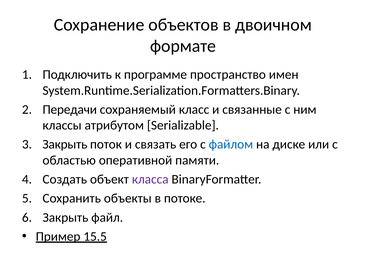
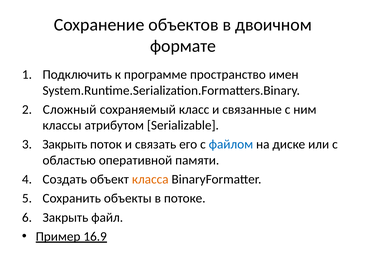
Передачи: Передачи -> Сложный (70, 110)
класса colour: purple -> orange (150, 180)
15.5: 15.5 -> 16.9 (95, 237)
